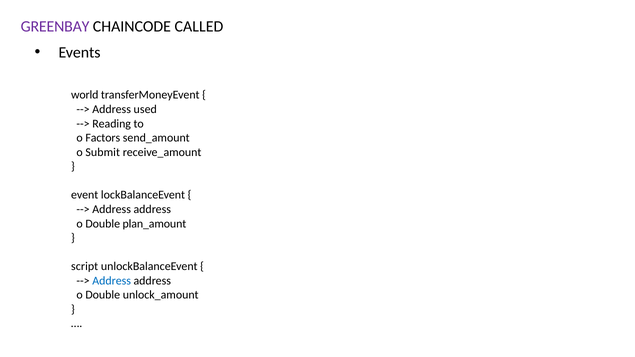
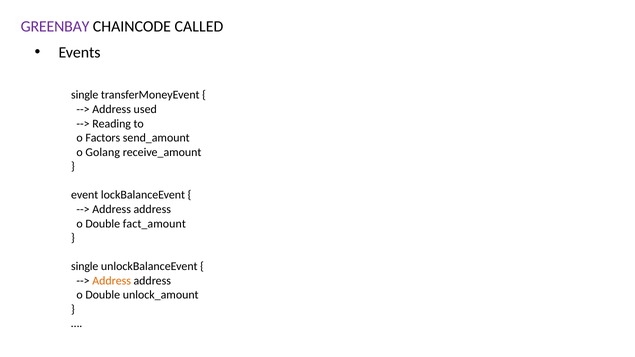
world: world -> single (85, 95)
Submit: Submit -> Golang (103, 152)
plan_amount: plan_amount -> fact_amount (154, 224)
script: script -> single (85, 267)
Address colour: blue -> orange (112, 281)
